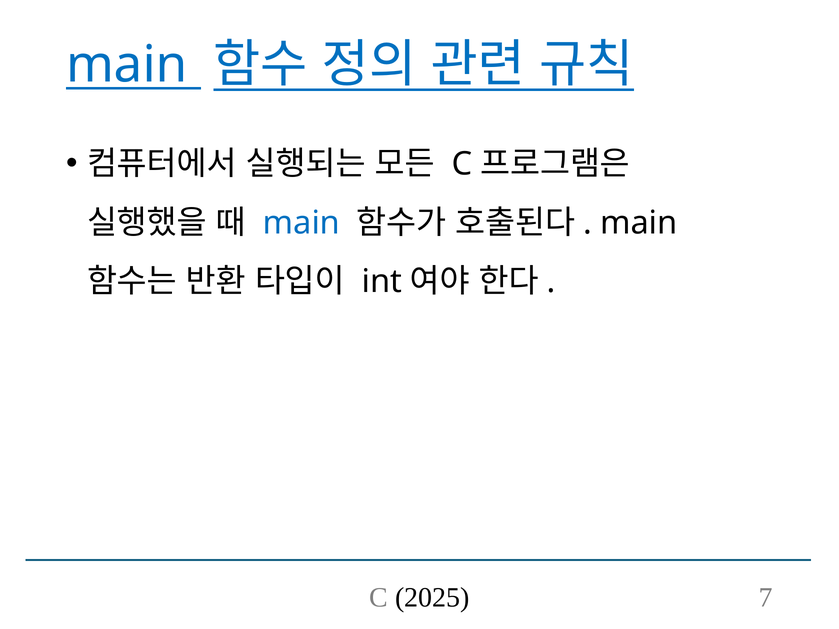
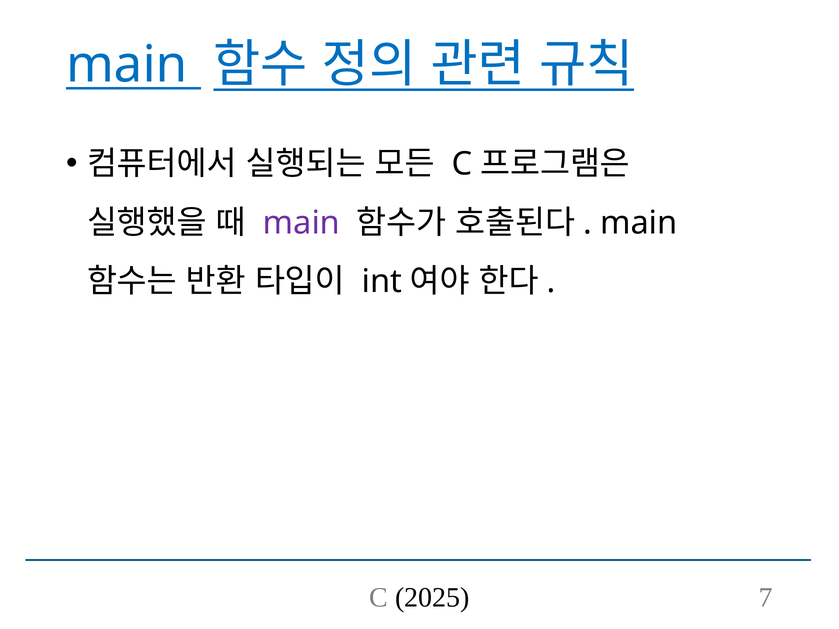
main colour: blue -> purple (302, 223)
